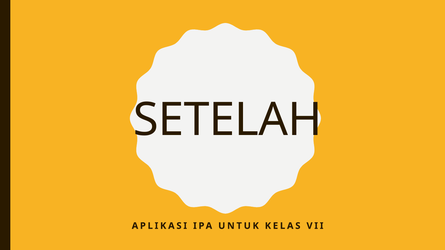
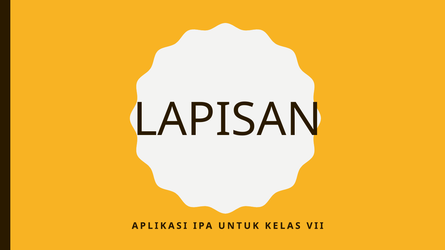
SETELAH: SETELAH -> LAPISAN (227, 120)
